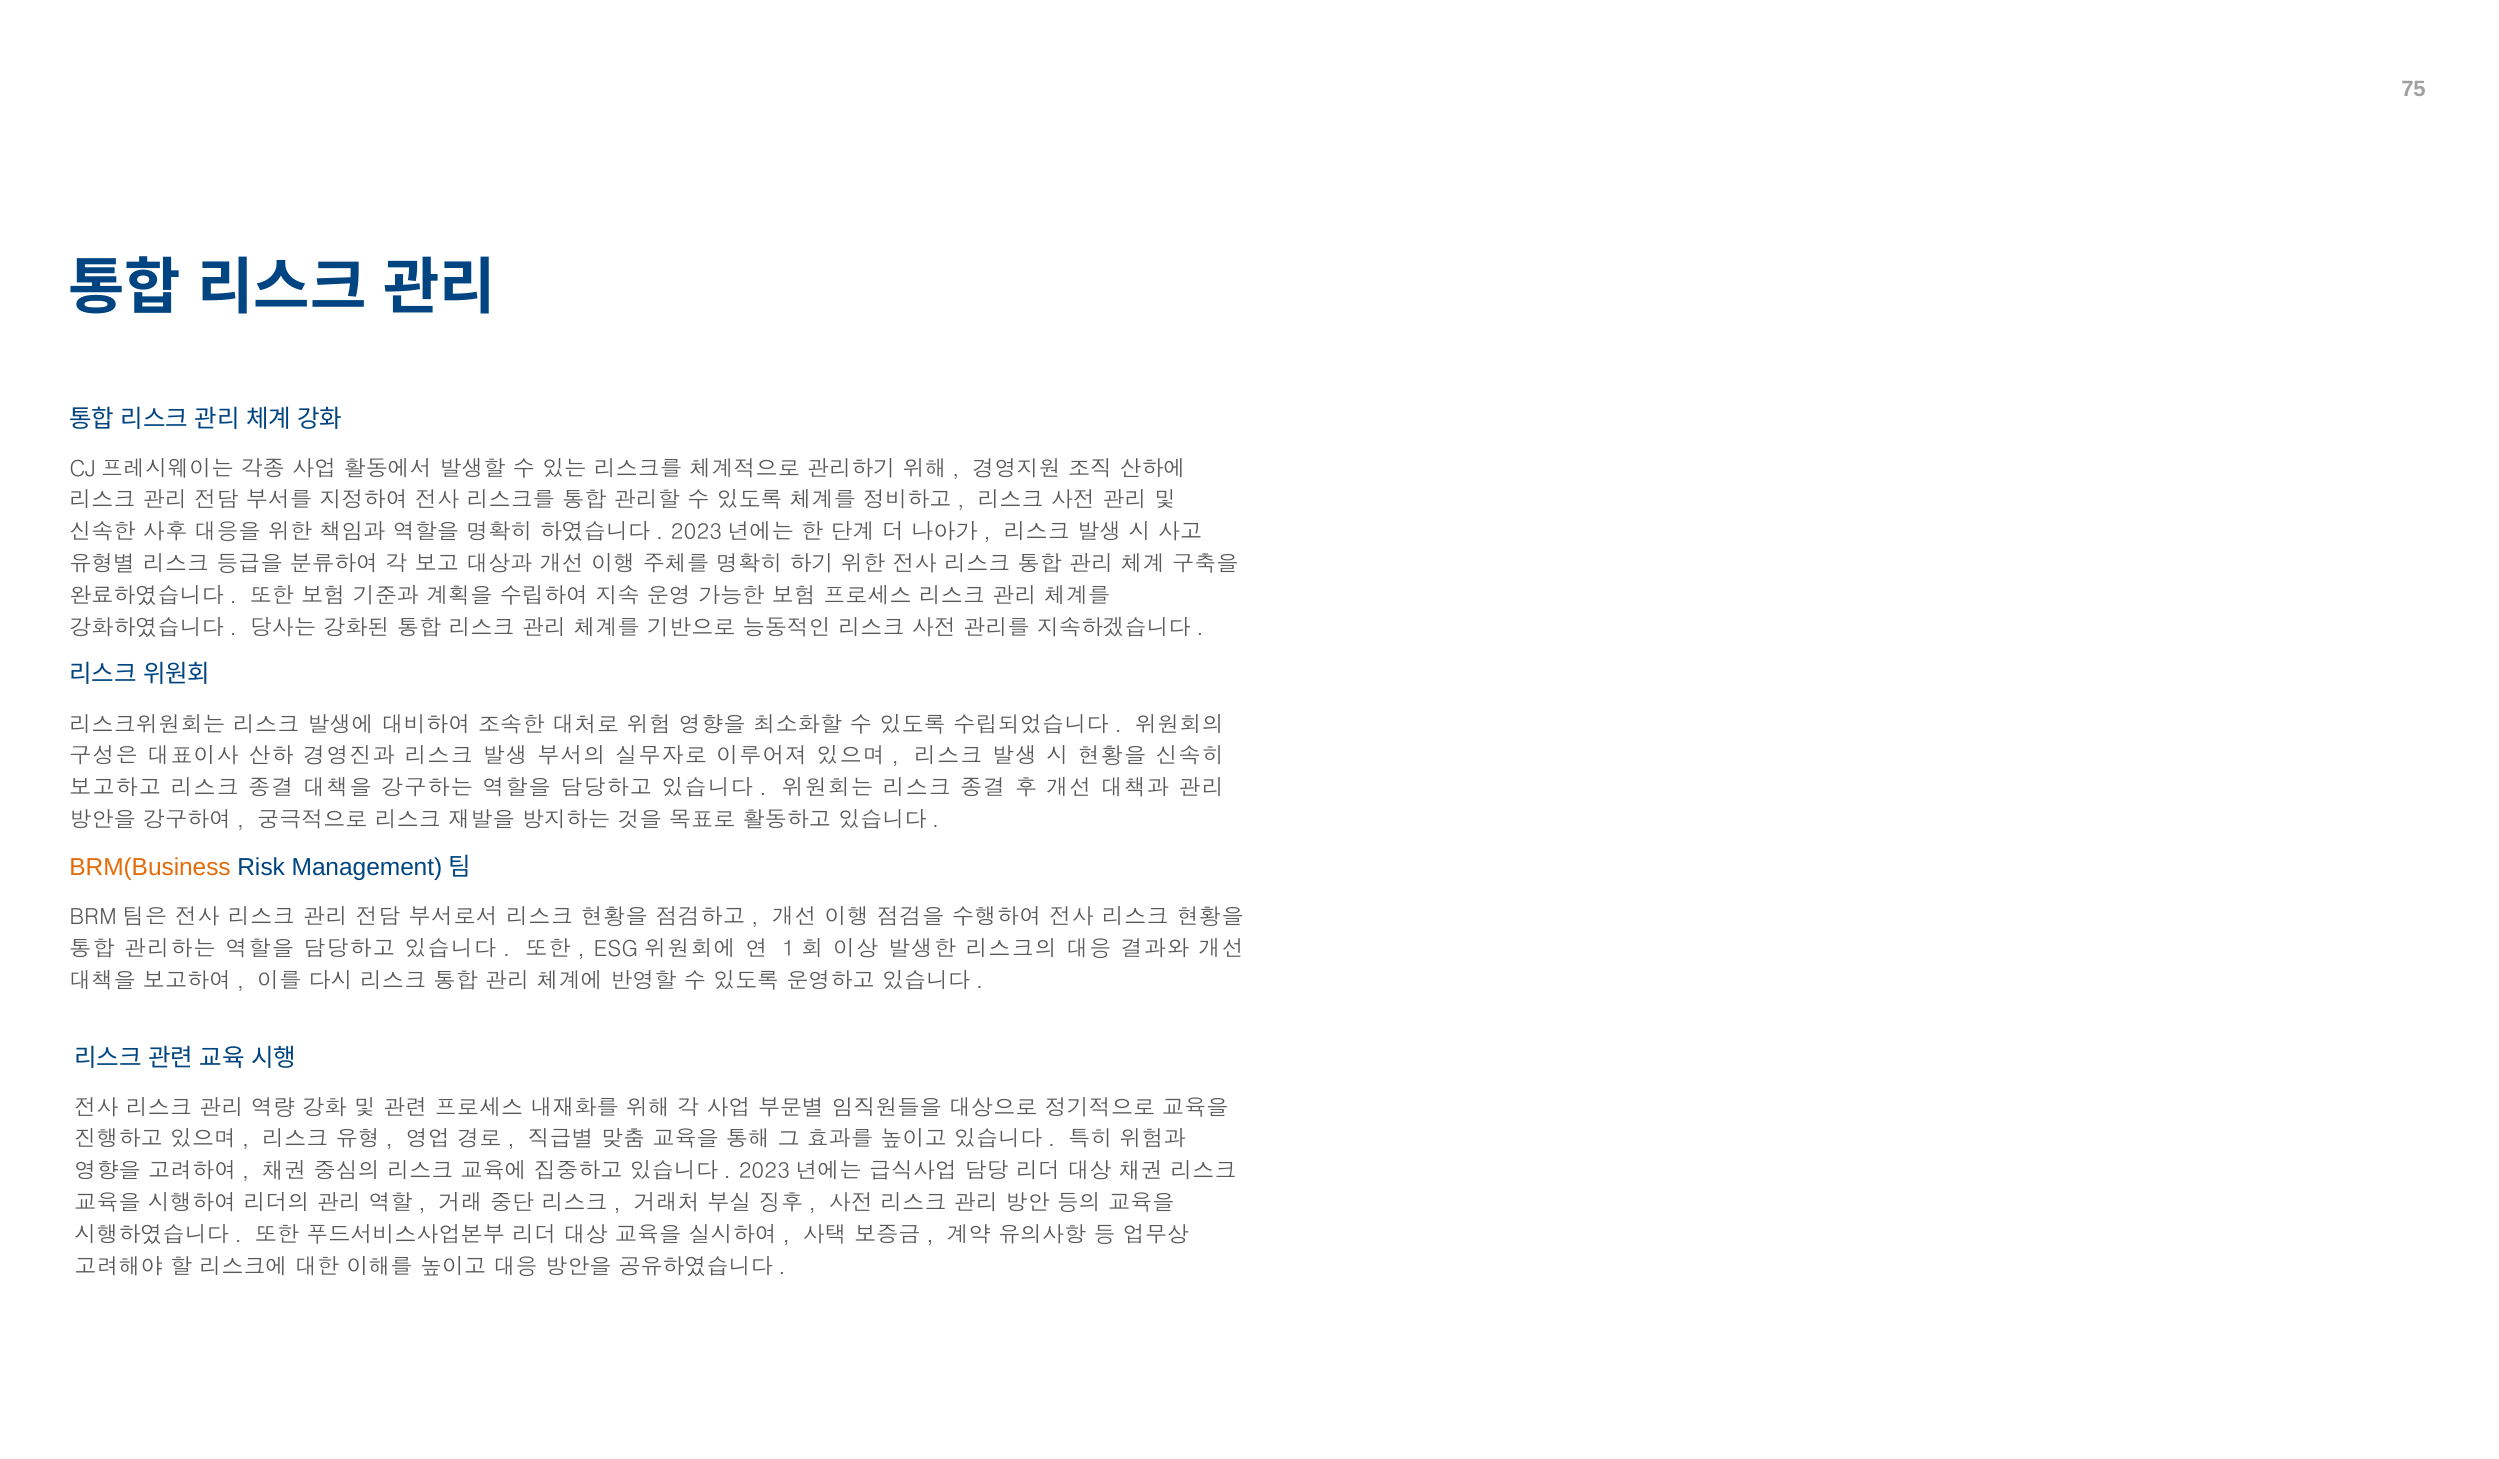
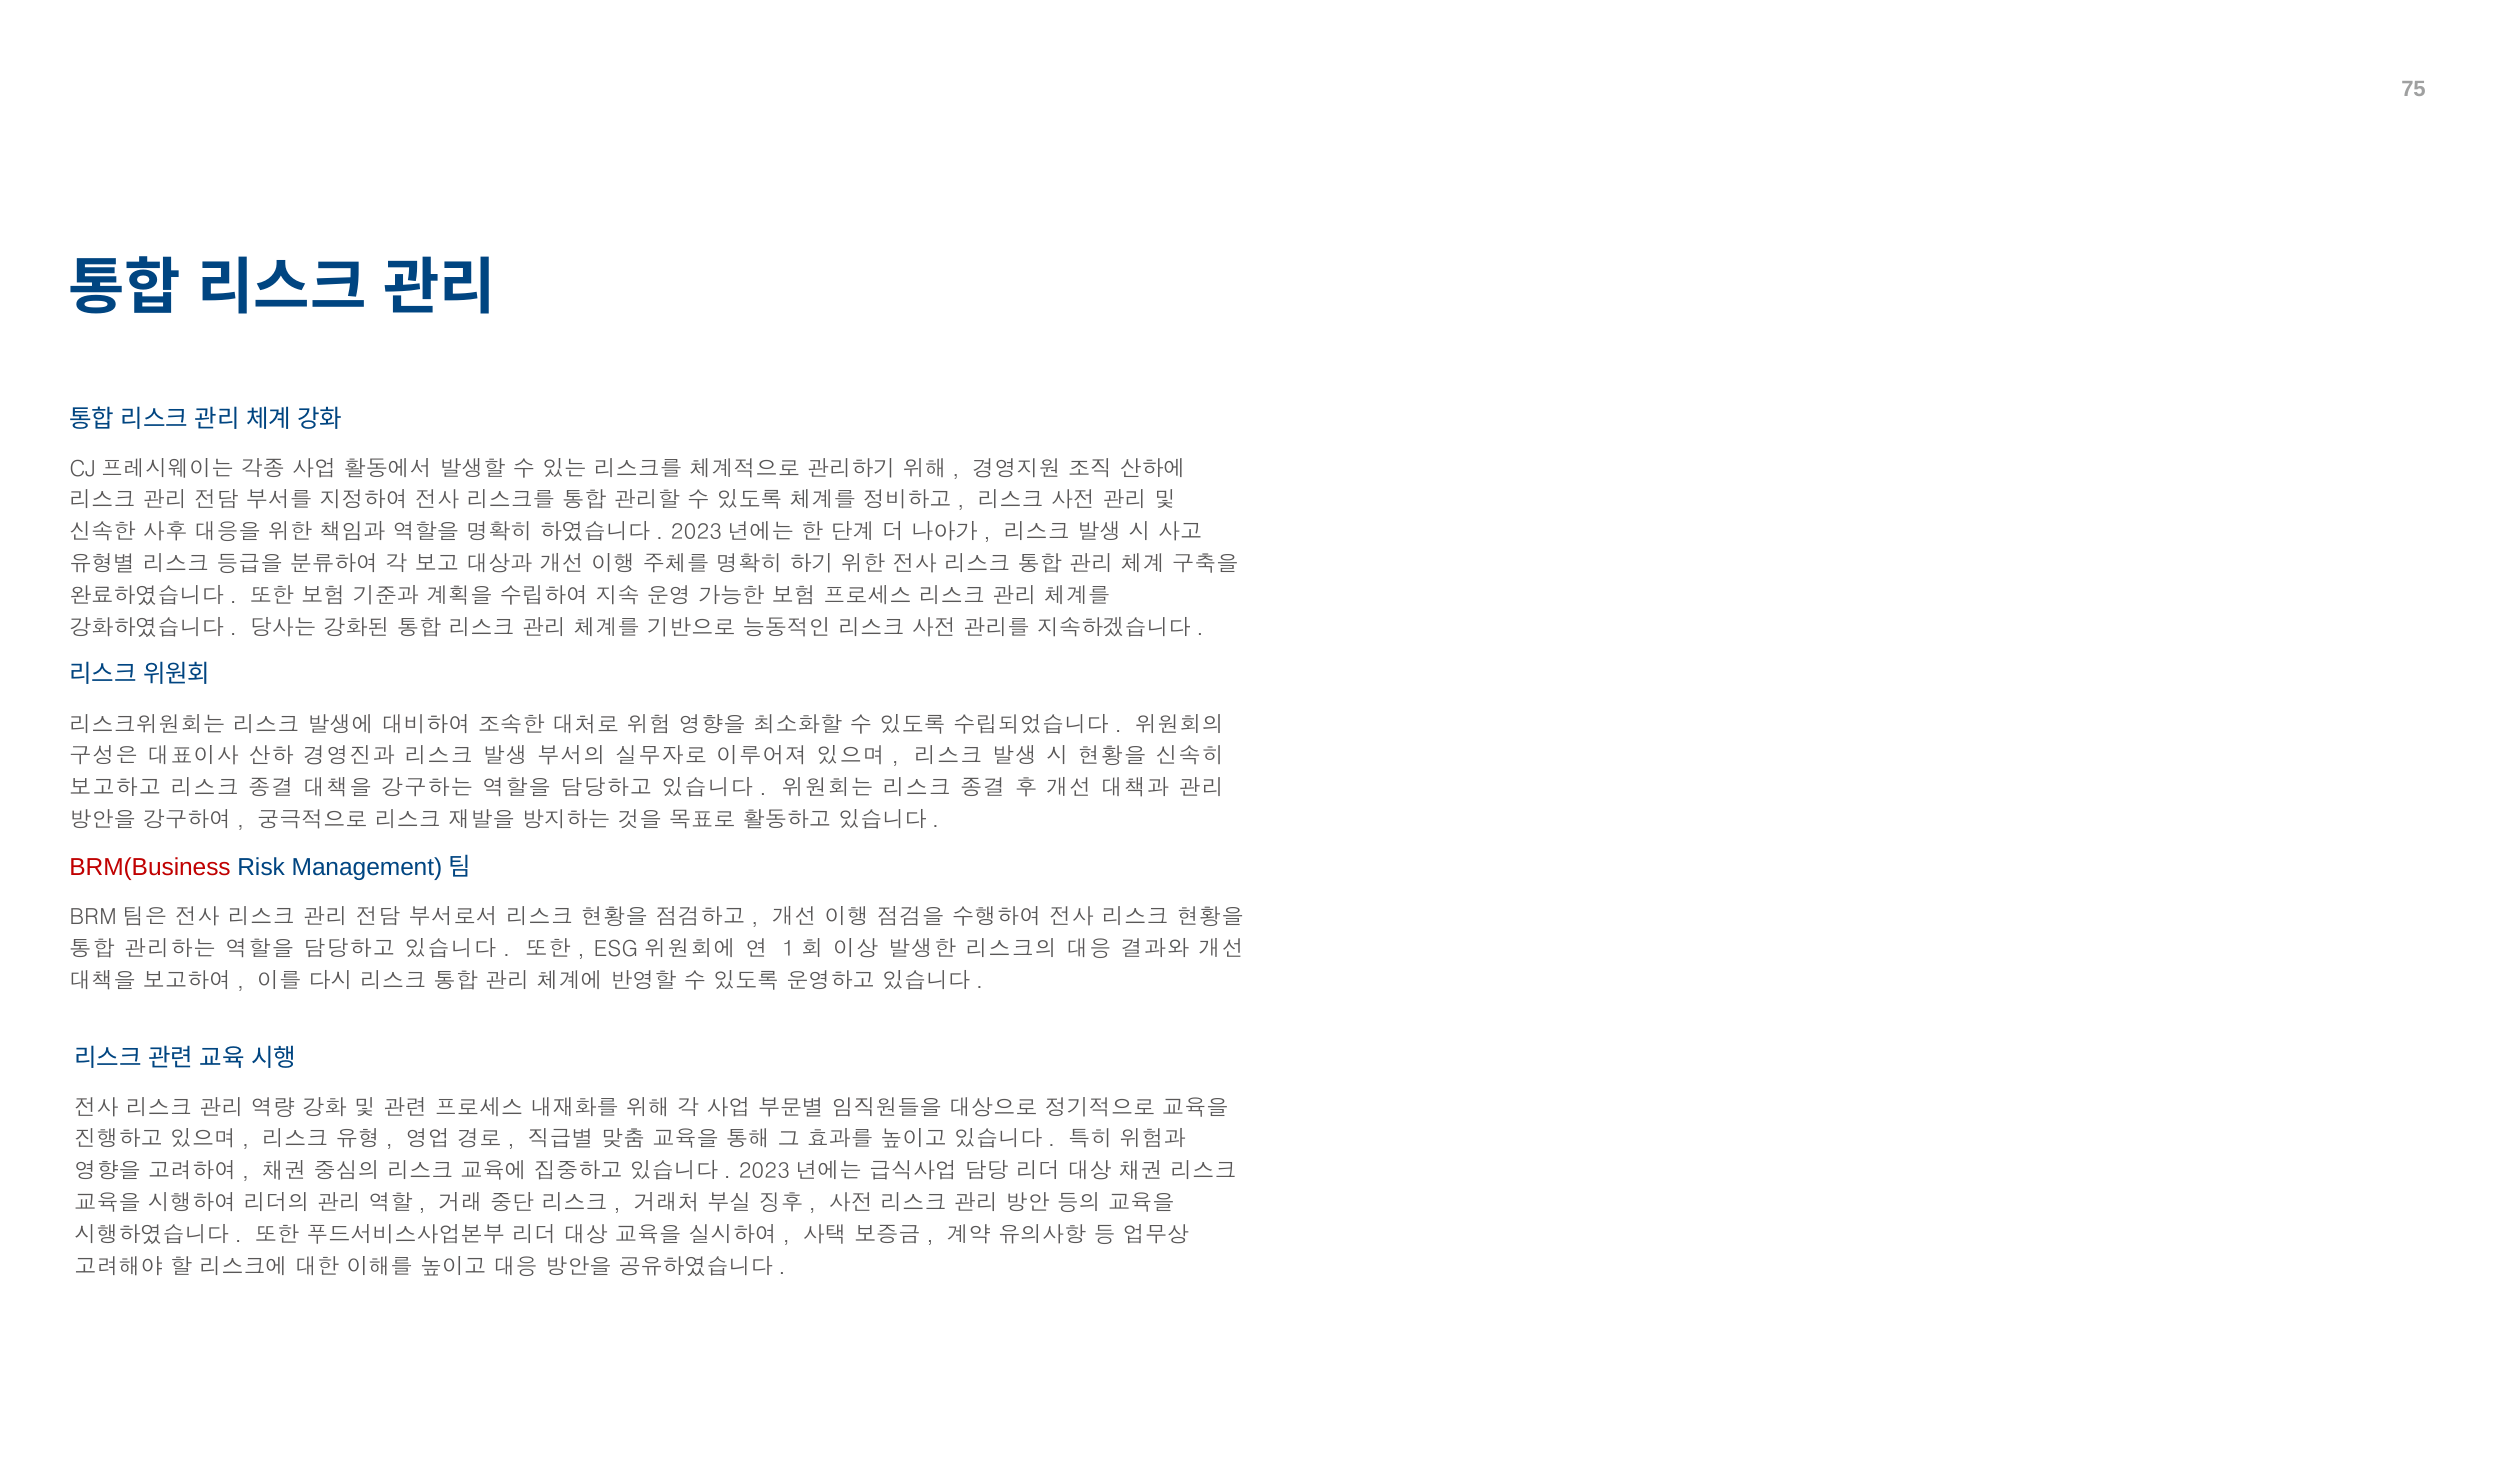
BRM(Business colour: orange -> red (150, 867)
